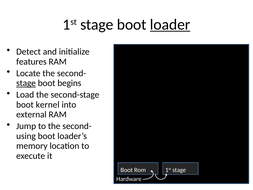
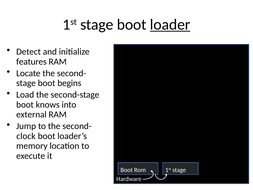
stage underline: present -> none (26, 83)
kernel: kernel -> knows (48, 105)
using: using -> clock (26, 136)
